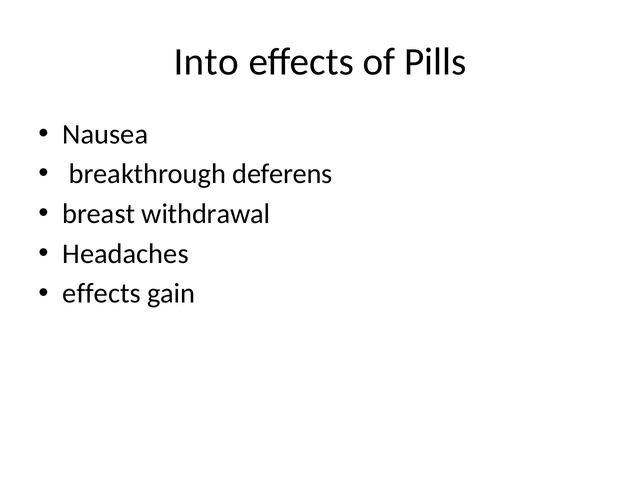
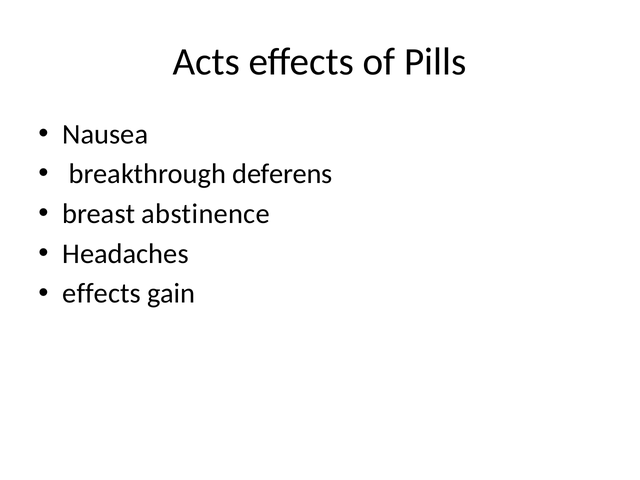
Into: Into -> Acts (206, 62)
withdrawal: withdrawal -> abstinence (206, 214)
